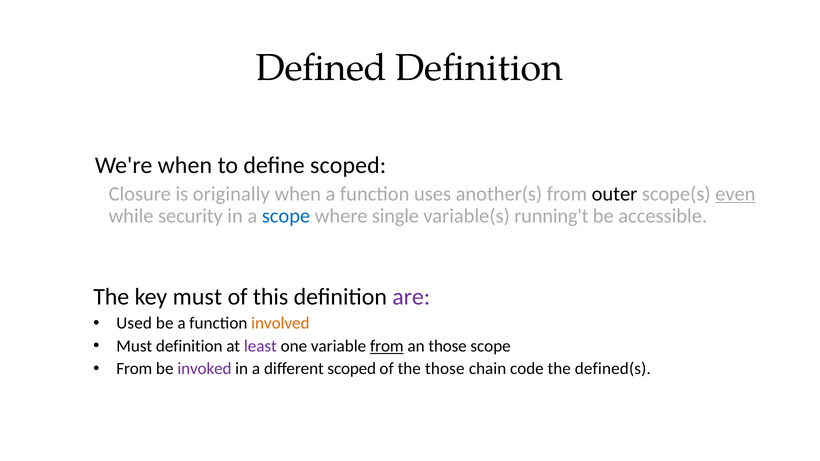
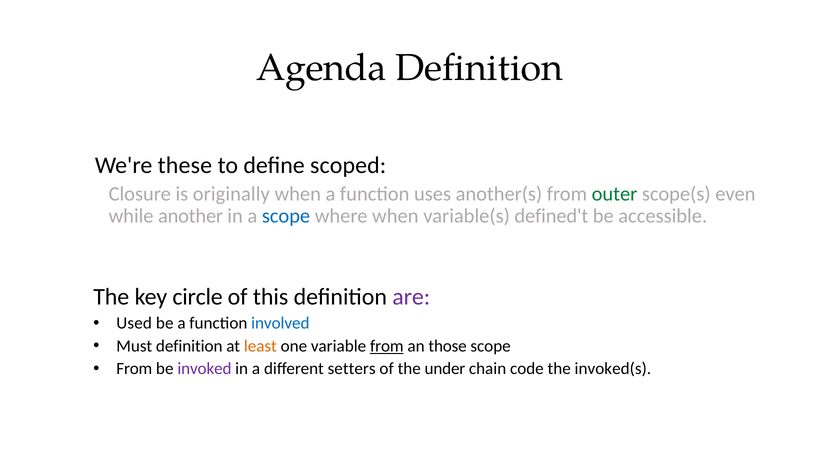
Defined: Defined -> Agenda (321, 68)
We're when: when -> these (185, 166)
outer colour: black -> green (615, 194)
even underline: present -> none (735, 194)
security: security -> another (191, 216)
where single: single -> when (395, 216)
running't: running't -> defined't (551, 216)
key must: must -> circle (198, 297)
involved colour: orange -> blue (280, 323)
least colour: purple -> orange (260, 346)
different scoped: scoped -> setters (352, 369)
the those: those -> under (445, 369)
defined(s: defined(s -> invoked(s (613, 369)
